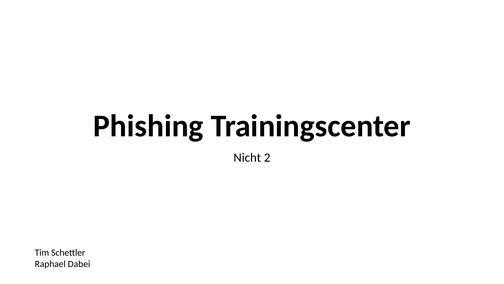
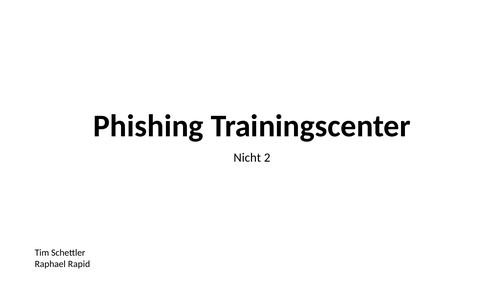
Dabei: Dabei -> Rapid (79, 264)
